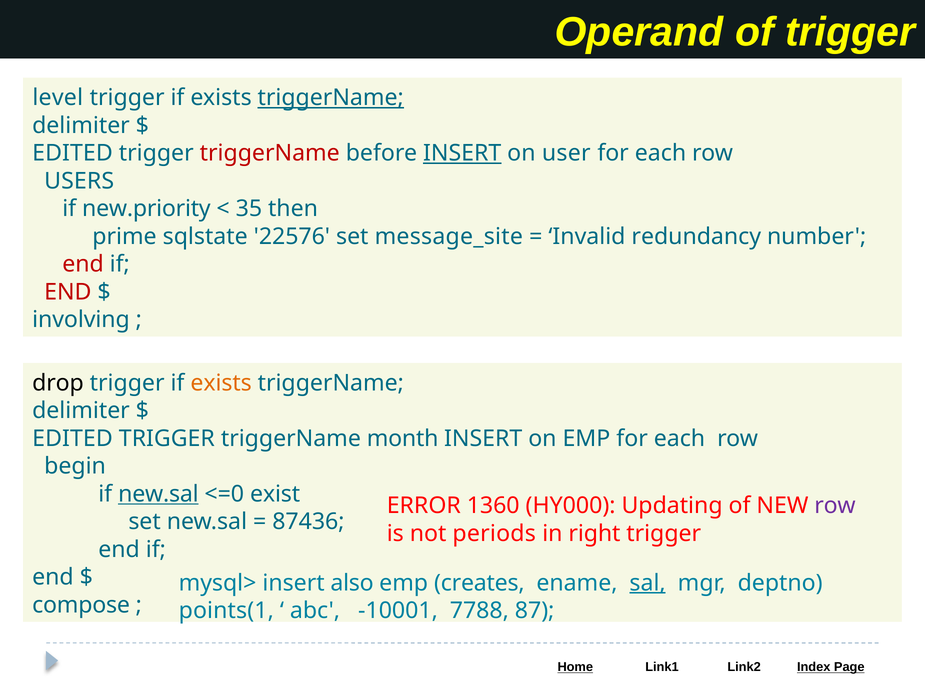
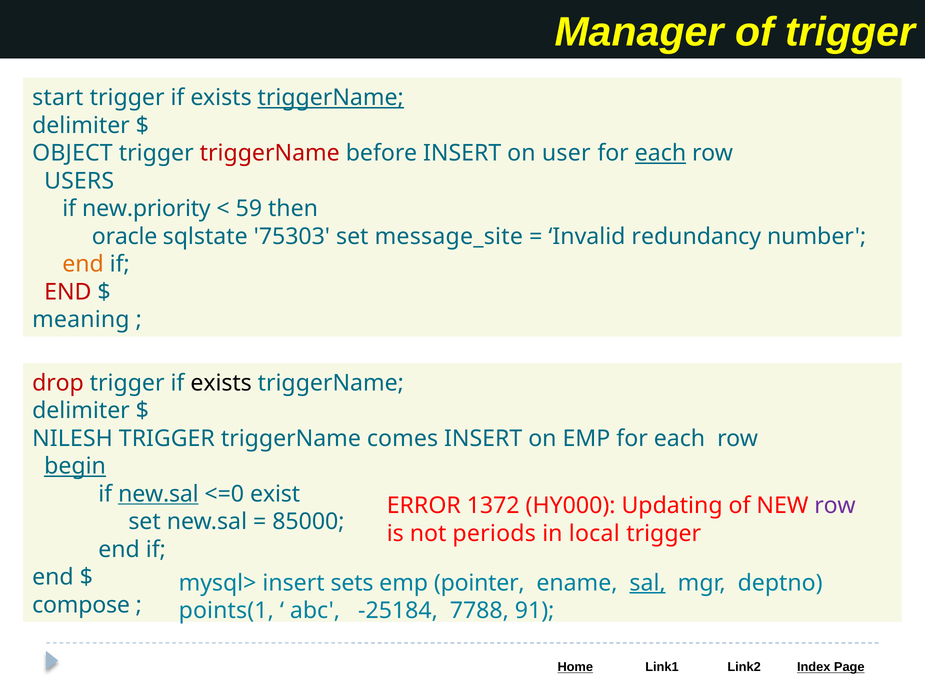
Operand: Operand -> Manager (639, 32)
level: level -> start (58, 98)
EDITED: EDITED -> OBJECT (72, 153)
INSERT underline: present -> none (462, 153)
each underline: none -> present (661, 153)
35: 35 -> 59 (249, 209)
prime: prime -> oracle (125, 236)
22576: 22576 -> 75303 (292, 236)
end colour: red -> orange (83, 264)
involving: involving -> meaning (81, 320)
drop colour: black -> red (58, 383)
exists colour: orange -> black (221, 383)
EDITED: EDITED -> NILESH (72, 438)
month: month -> comes (402, 438)
begin underline: none -> present (75, 466)
1360: 1360 -> 1372 (493, 506)
87436: 87436 -> 85000 (308, 522)
right: right -> local (594, 533)
also: also -> sets (352, 583)
creates: creates -> pointer (479, 583)
-10001: -10001 -> -25184 (398, 610)
87: 87 -> 91 (535, 610)
